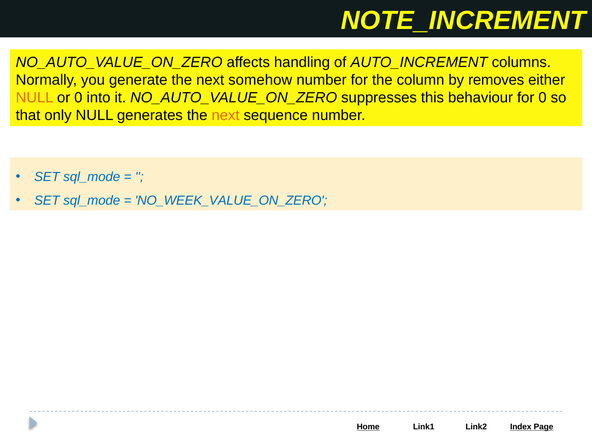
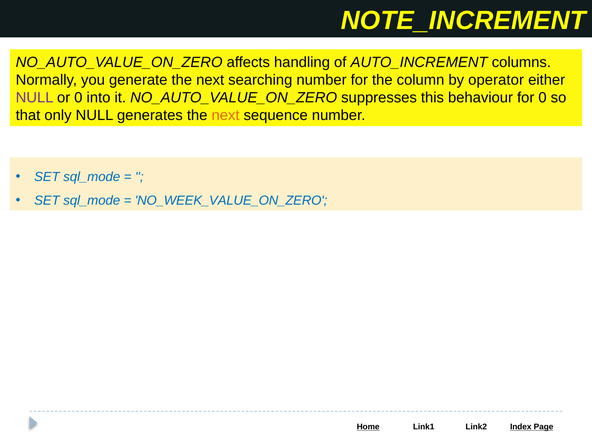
somehow: somehow -> searching (260, 80)
removes: removes -> operator (496, 80)
NULL colour: orange -> purple (35, 98)
